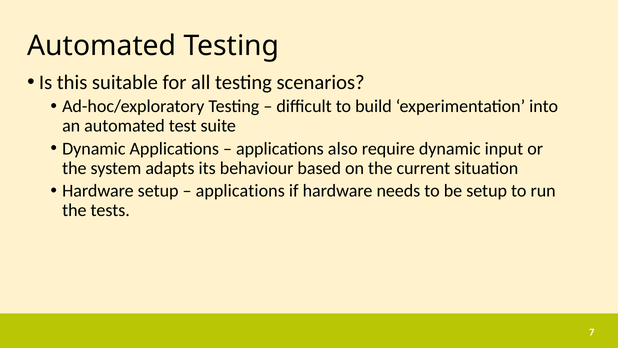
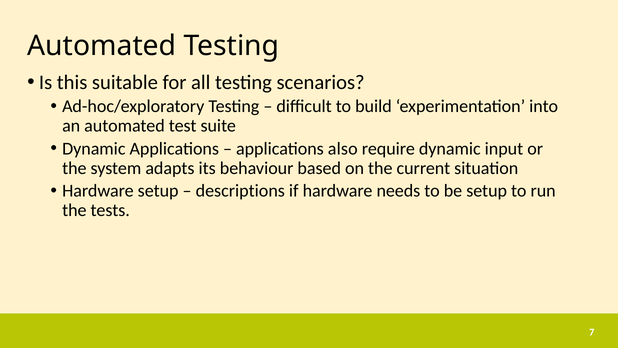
applications: applications -> descriptions (240, 191)
